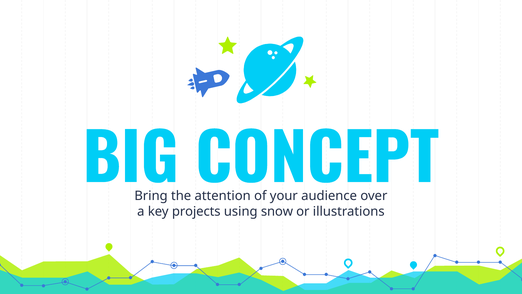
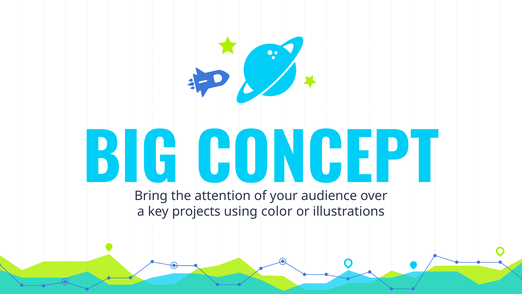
snow: snow -> color (277, 211)
